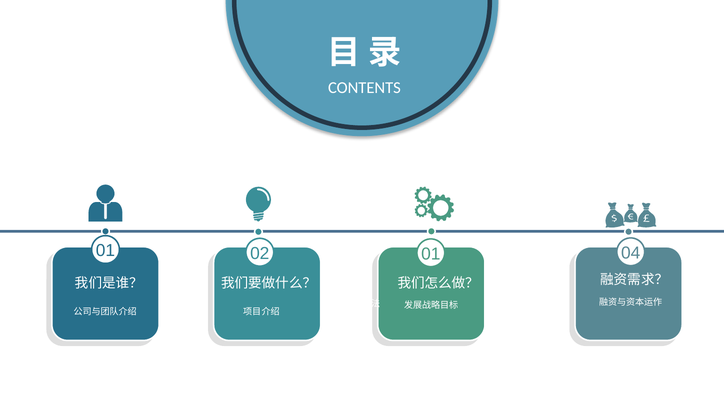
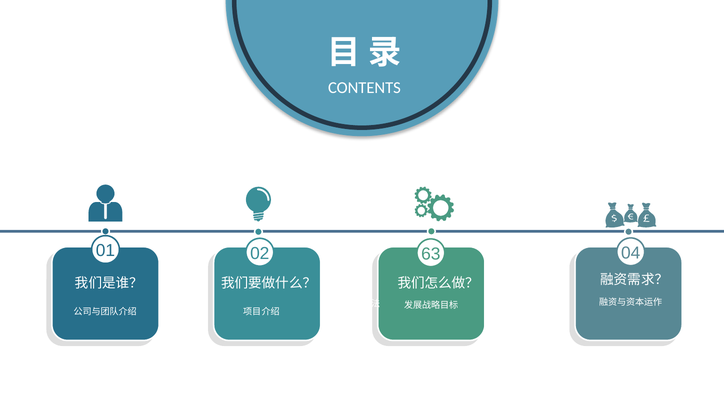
02 01: 01 -> 63 (431, 254)
